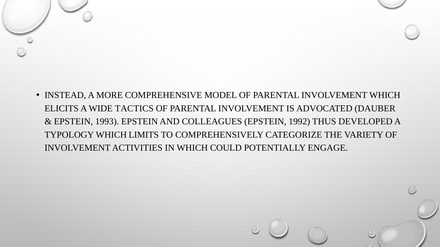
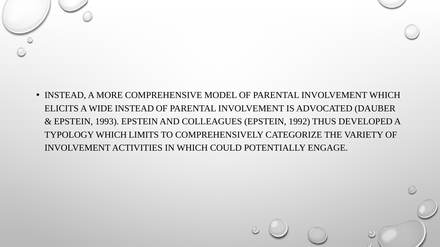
WIDE TACTICS: TACTICS -> INSTEAD (134, 109)
